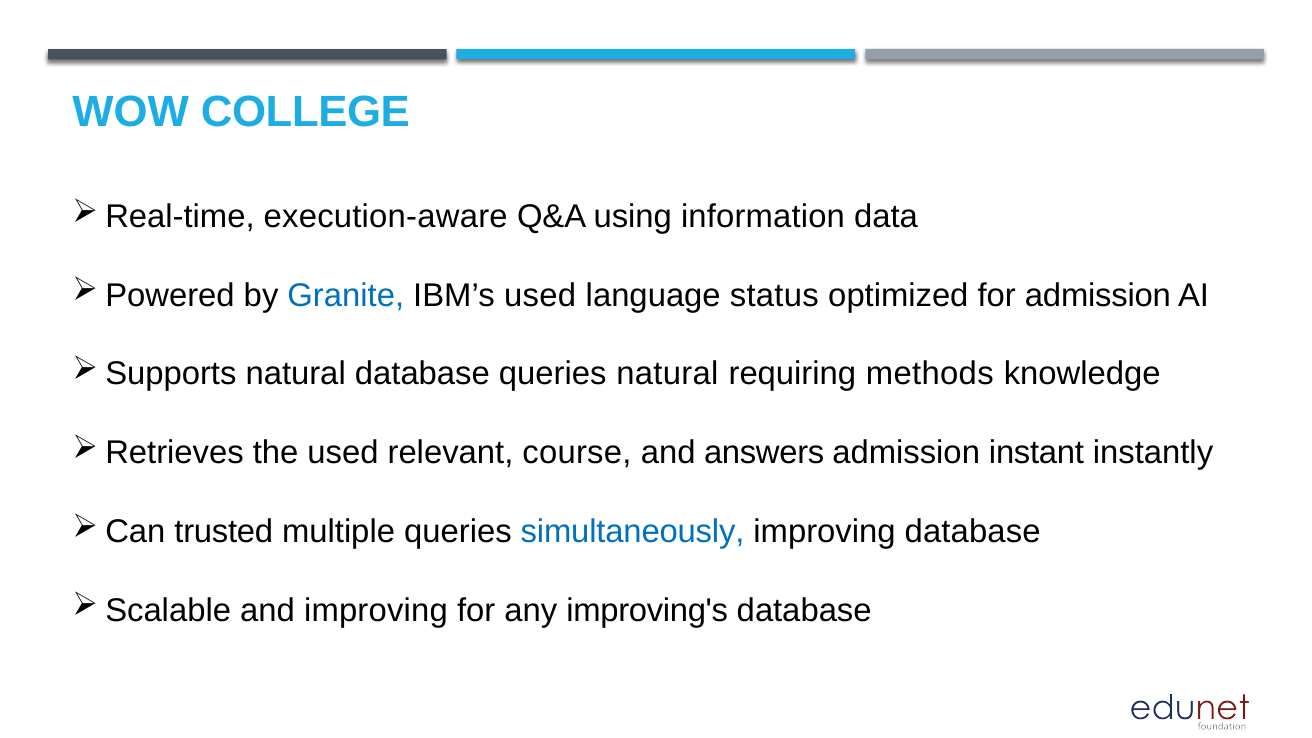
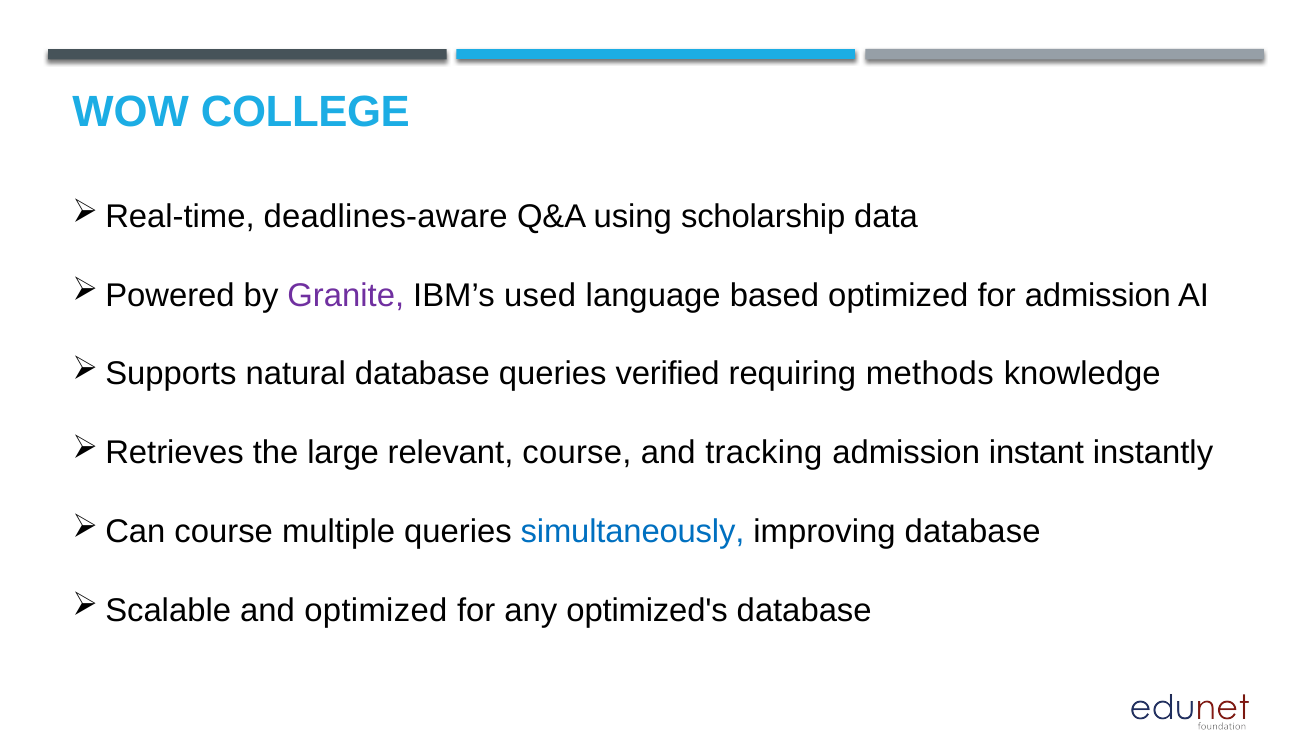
execution-aware: execution-aware -> deadlines-aware (386, 217)
information: information -> scholarship (763, 217)
Granite colour: blue -> purple (346, 295)
status: status -> based (774, 295)
queries natural: natural -> verified (668, 374)
the used: used -> large (343, 453)
answers: answers -> tracking (764, 453)
trusted: trusted -> course (224, 532)
and improving: improving -> optimized (376, 610)
improving's: improving's -> optimized's (647, 610)
